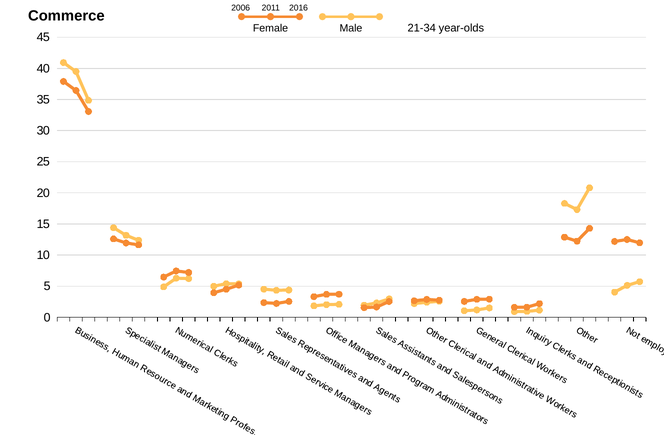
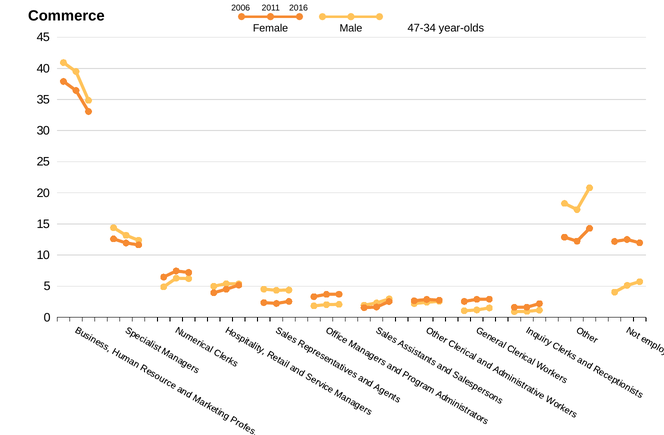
21-34: 21-34 -> 47-34 (422, 28)
